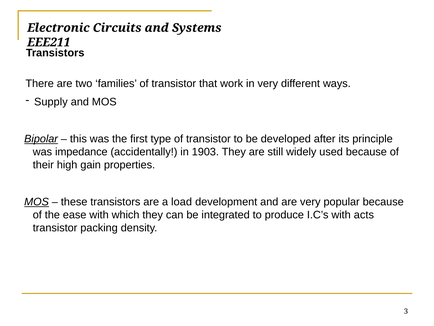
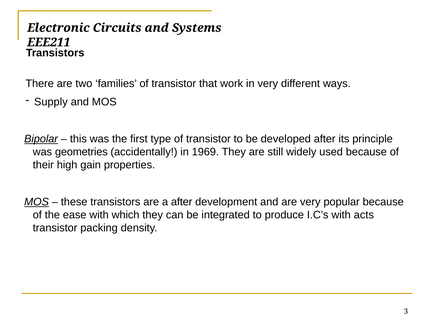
impedance: impedance -> geometries (81, 152)
1903: 1903 -> 1969 (205, 152)
a load: load -> after (182, 202)
